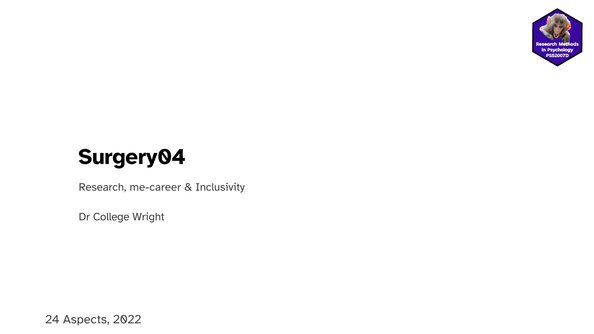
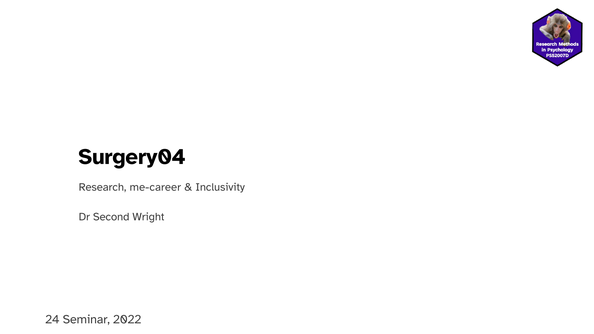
College: College -> Second (111, 217)
Aspects: Aspects -> Seminar (86, 319)
